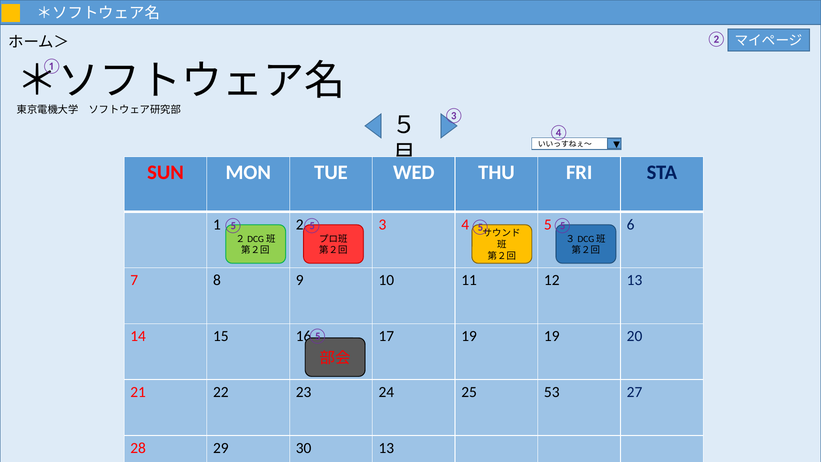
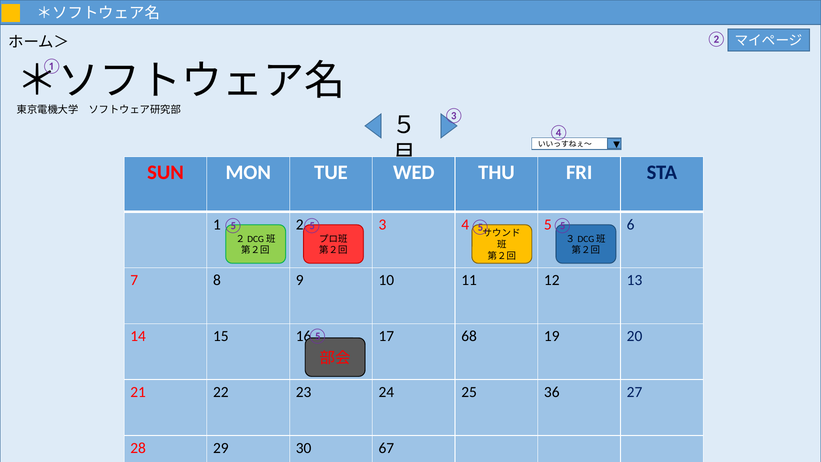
17 19: 19 -> 68 (469, 336)
53: 53 -> 36 (552, 392)
30 13: 13 -> 67 (386, 448)
